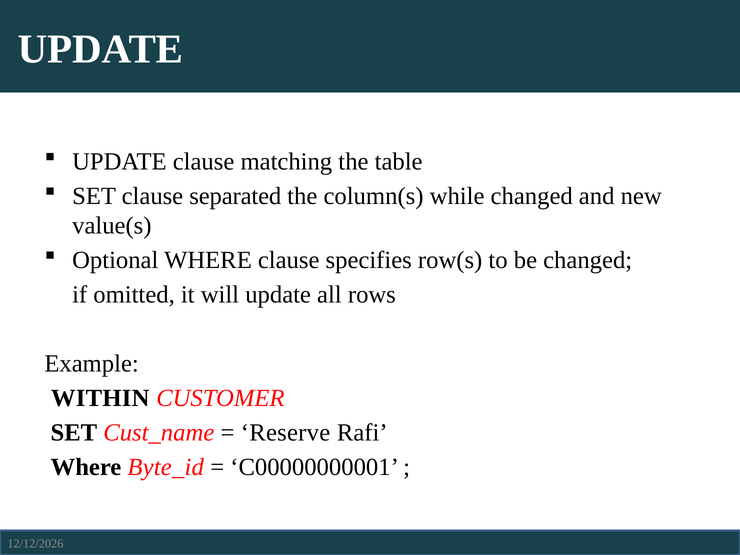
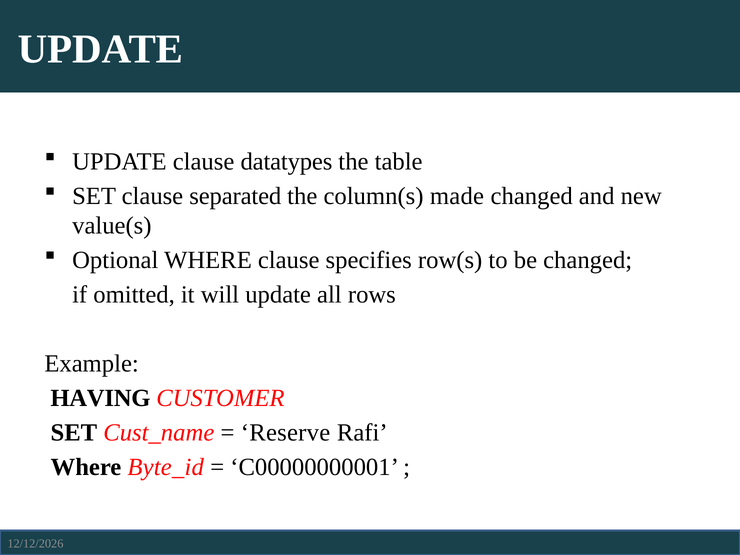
matching: matching -> datatypes (286, 161)
while: while -> made (457, 196)
WITHIN: WITHIN -> HAVING (100, 398)
